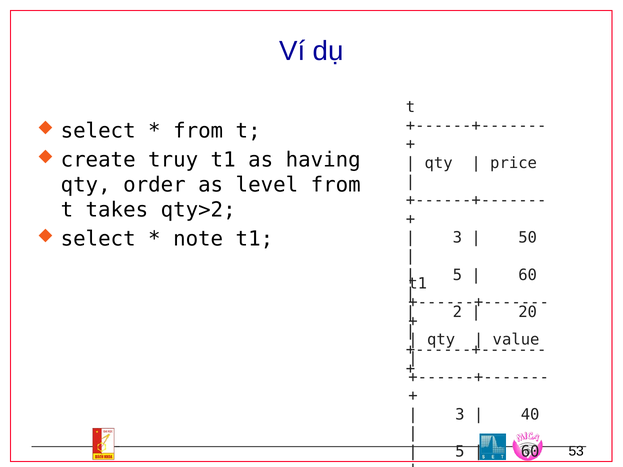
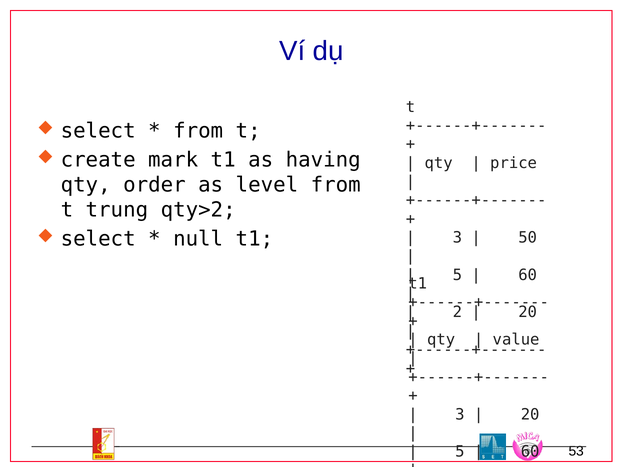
truy: truy -> mark (173, 160)
takes: takes -> trung (117, 210)
note: note -> null (198, 239)
40: 40 -> 20 (530, 415)
